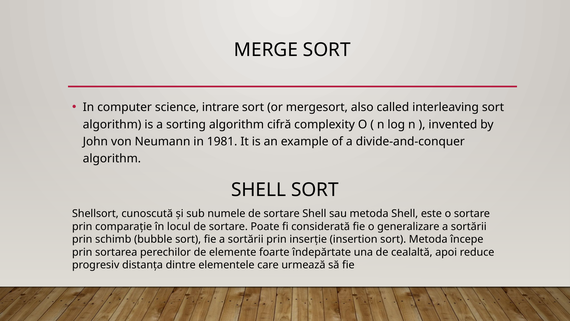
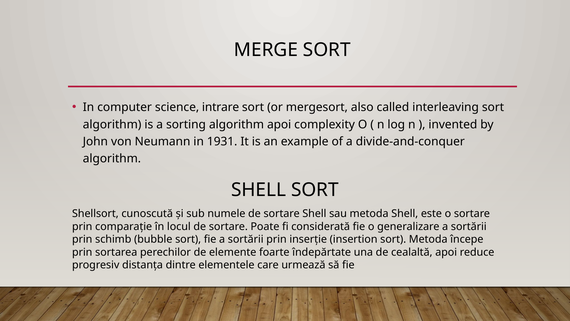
algorithm cifră: cifră -> apoi (279, 124)
1981: 1981 -> 1931 (222, 141)
